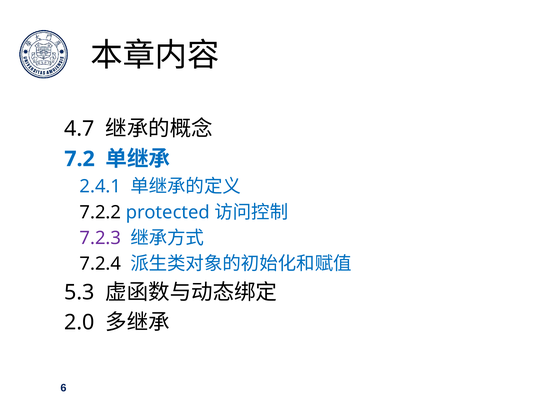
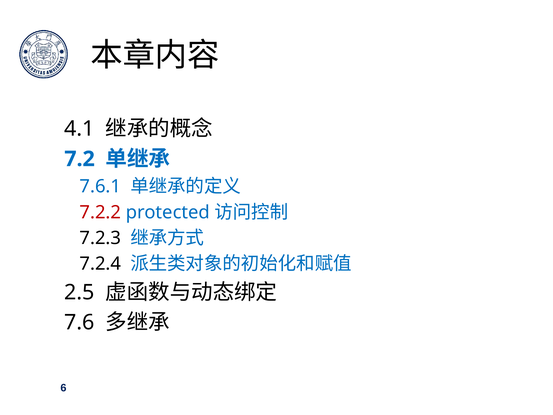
4.7: 4.7 -> 4.1 (79, 129)
2.4.1: 2.4.1 -> 7.6.1 (100, 186)
7.2.2 colour: black -> red (100, 212)
7.2.3 colour: purple -> black (100, 238)
5.3: 5.3 -> 2.5 (79, 292)
2.0: 2.0 -> 7.6 (79, 322)
